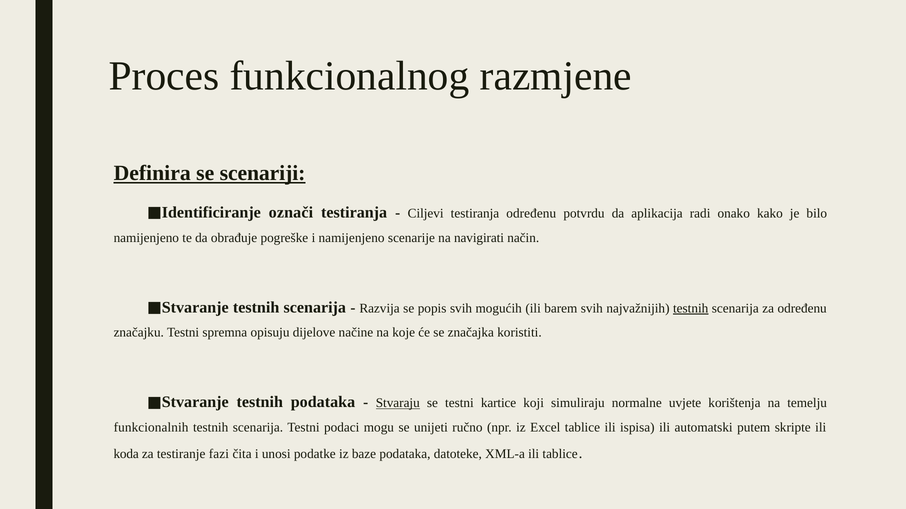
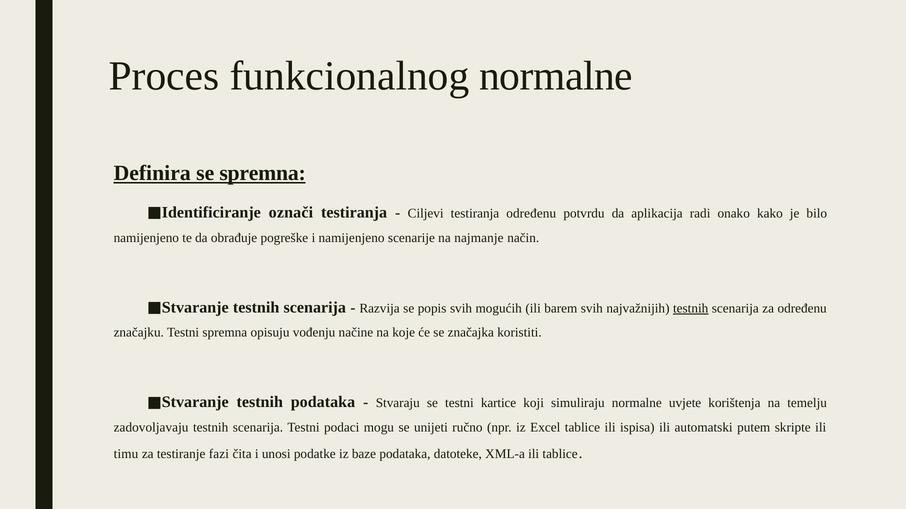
funkcionalnog razmjene: razmjene -> normalne (556, 76)
se scenariji: scenariji -> spremna (263, 173)
navigirati: navigirati -> najmanje (479, 238)
dijelove: dijelove -> vođenju (314, 333)
Stvaraju underline: present -> none (398, 404)
funkcionalnih: funkcionalnih -> zadovoljavaju (151, 428)
koda: koda -> timu (126, 455)
